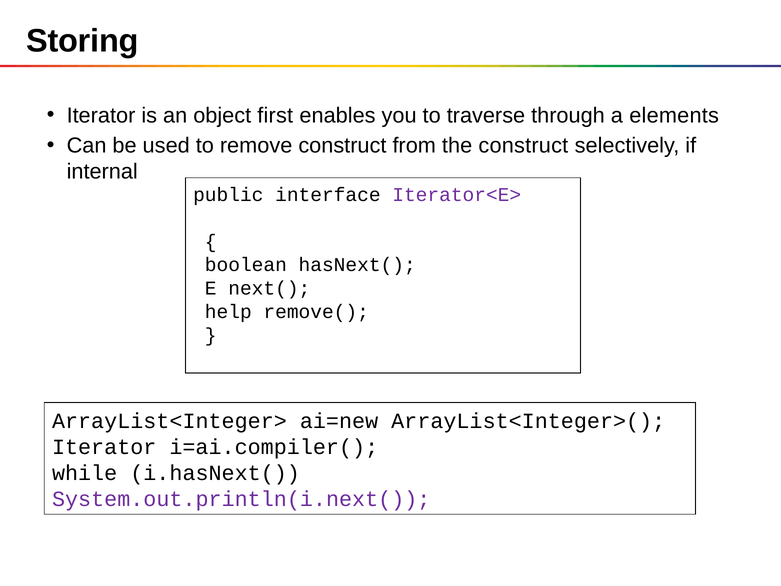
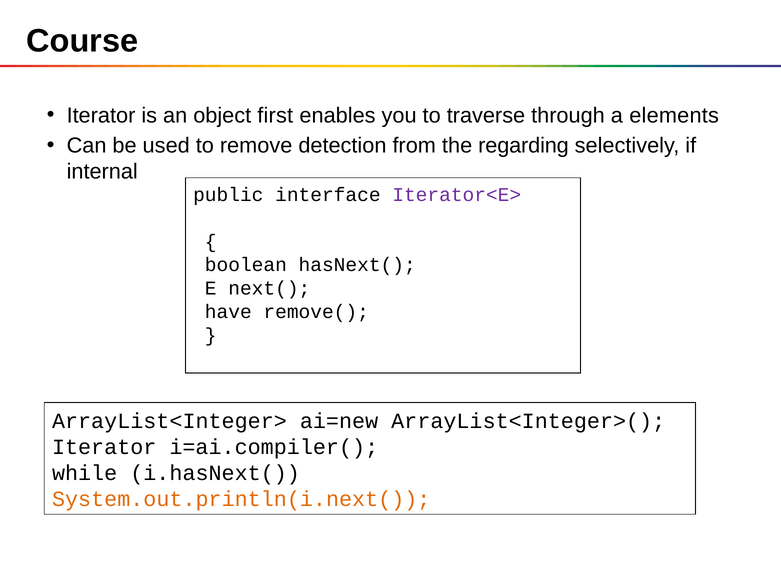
Storing: Storing -> Course (82, 41)
remove construct: construct -> detection (342, 146)
the construct: construct -> regarding (524, 146)
help: help -> have (228, 312)
System.out.println(i.next( colour: purple -> orange (241, 499)
